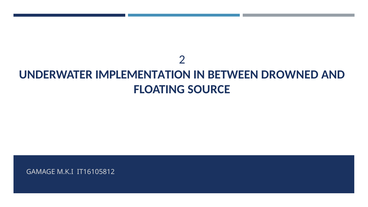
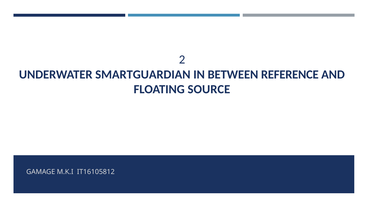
IMPLEMENTATION: IMPLEMENTATION -> SMARTGUARDIAN (143, 74)
DROWNED: DROWNED -> REFERENCE (290, 74)
